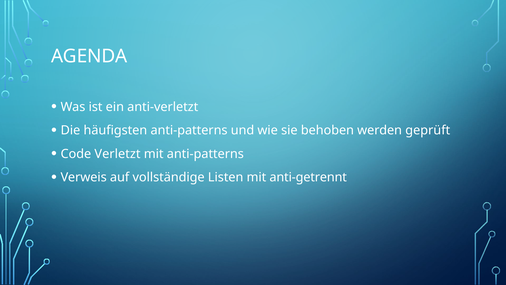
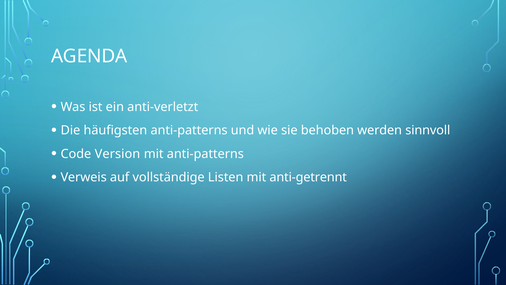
geprüft: geprüft -> sinnvoll (428, 130)
Verletzt: Verletzt -> Version (117, 154)
